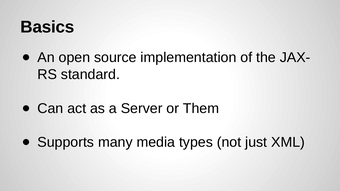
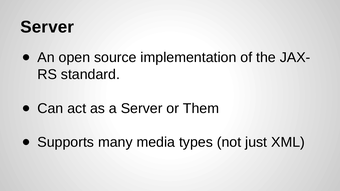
Basics: Basics -> Server (47, 27)
